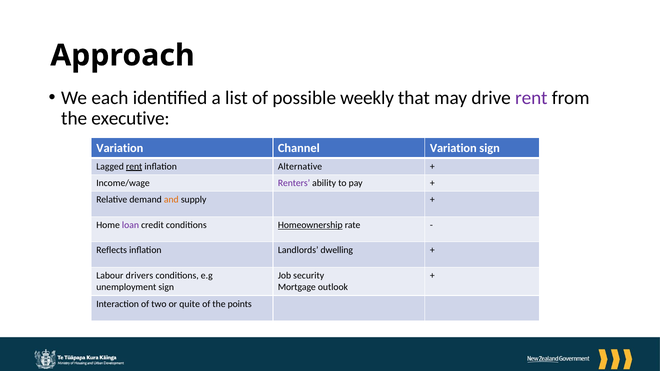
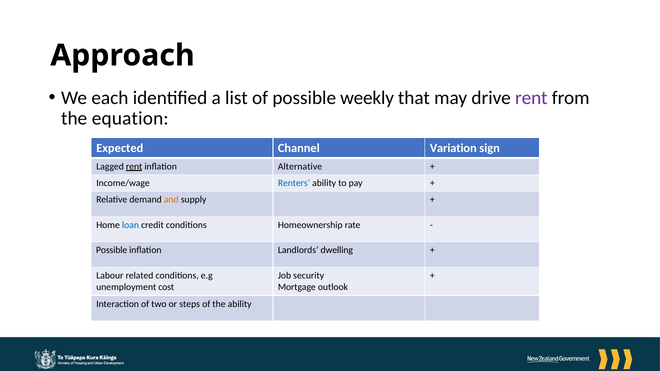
executive: executive -> equation (130, 119)
Variation: Variation -> Expected (120, 148)
Renters colour: purple -> blue (294, 183)
loan colour: purple -> blue (130, 225)
Homeownership underline: present -> none (310, 225)
Reflects: Reflects -> Possible (112, 250)
drivers: drivers -> related (140, 276)
unemployment sign: sign -> cost (166, 288)
quite: quite -> steps (190, 304)
the points: points -> ability (240, 304)
